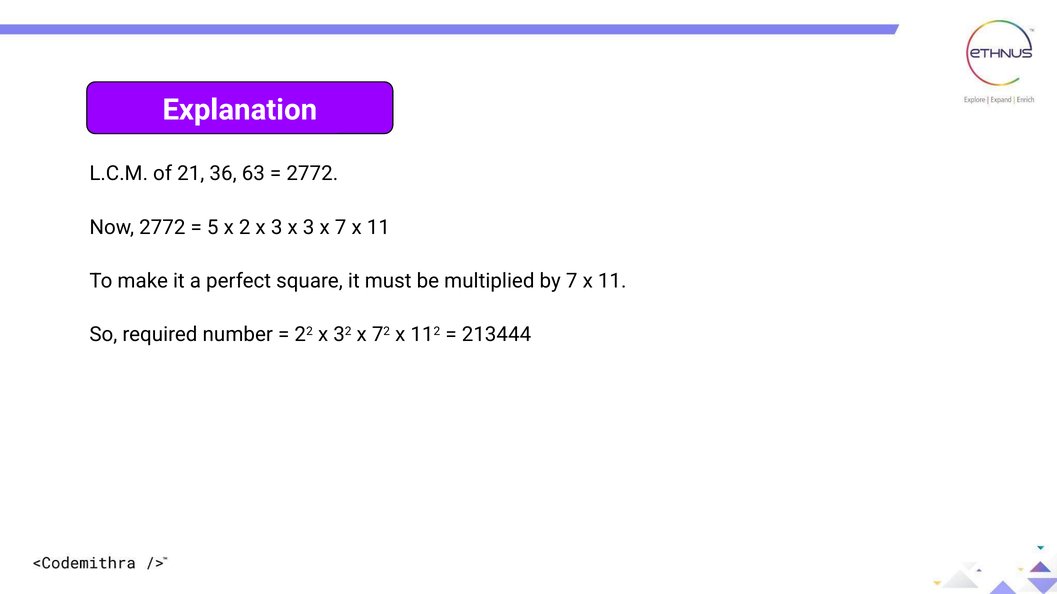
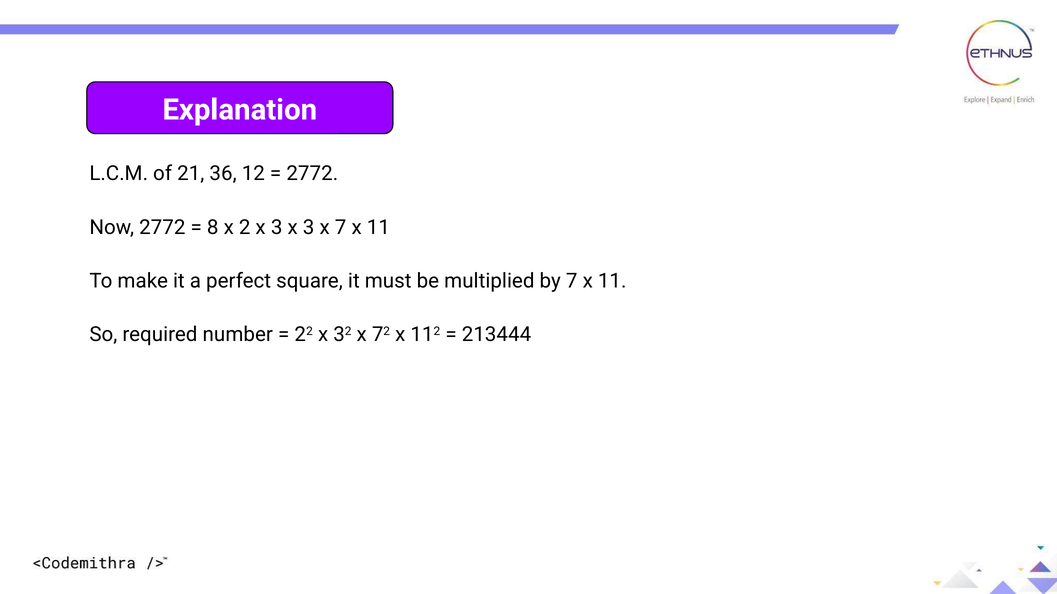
63: 63 -> 12 (253, 174)
5: 5 -> 8 (213, 228)
